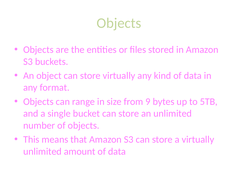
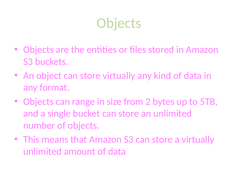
9: 9 -> 2 (148, 101)
